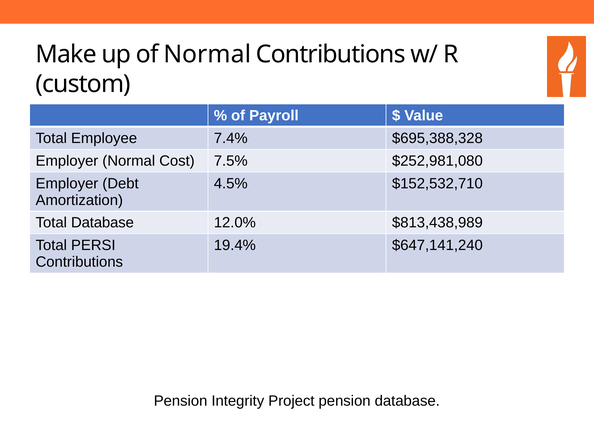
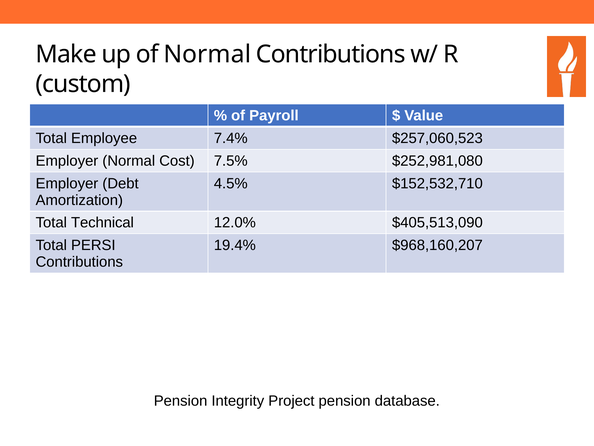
$695,388,328: $695,388,328 -> $257,060,523 (437, 138)
Total Database: Database -> Technical (102, 222)
$813,438,989: $813,438,989 -> $405,513,090 (437, 222)
$647,141,240: $647,141,240 -> $968,160,207 (437, 245)
